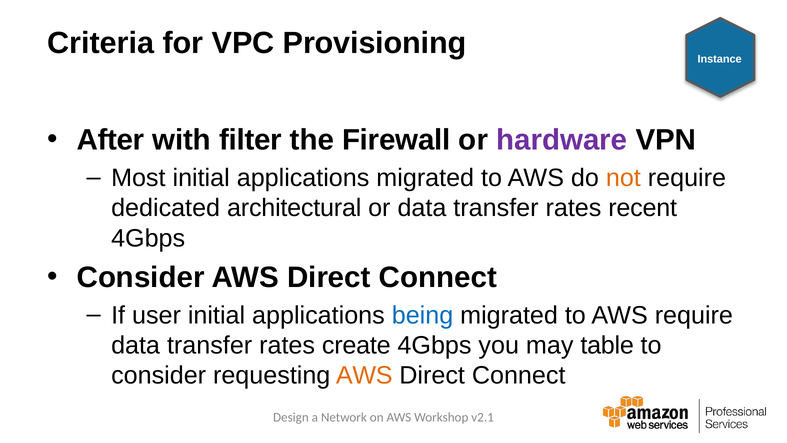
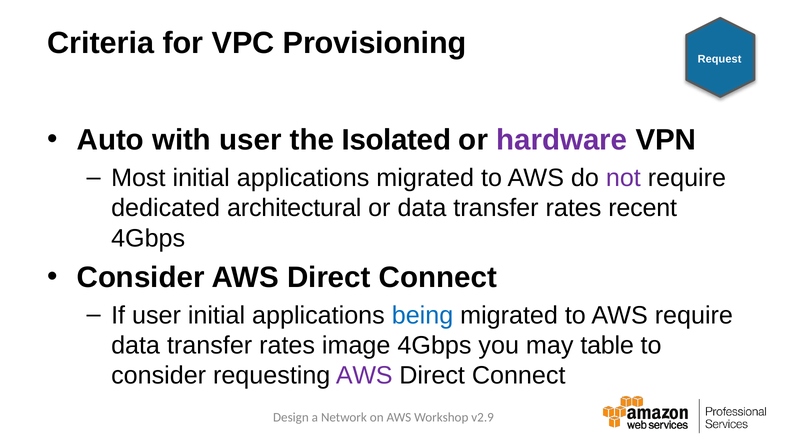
Instance: Instance -> Request (720, 59)
After: After -> Auto (110, 140)
with filter: filter -> user (250, 140)
Firewall: Firewall -> Isolated (396, 140)
not colour: orange -> purple (623, 178)
create: create -> image (356, 345)
AWS colour: orange -> purple (364, 375)
v2.1: v2.1 -> v2.9 (483, 417)
